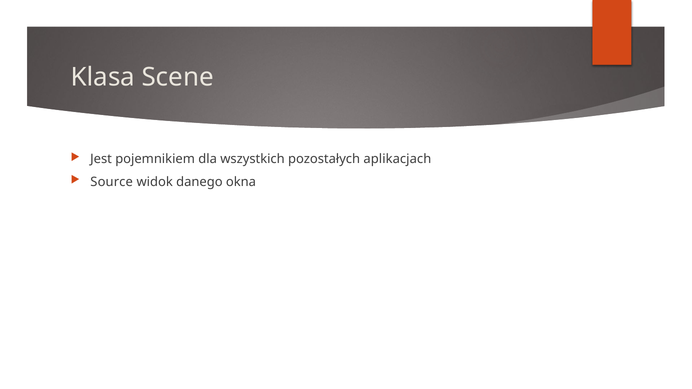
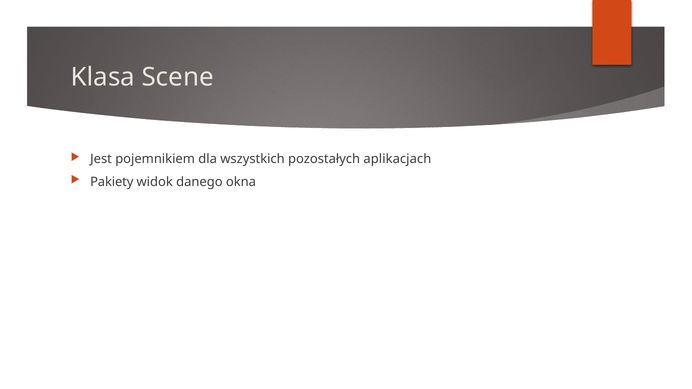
Source: Source -> Pakiety (112, 182)
